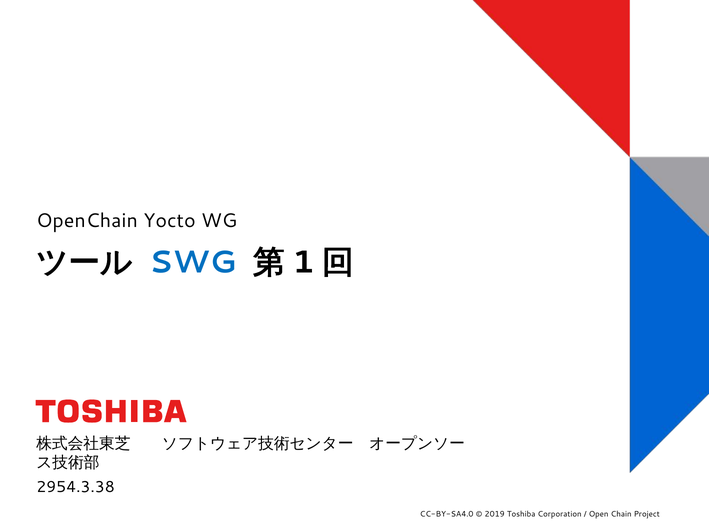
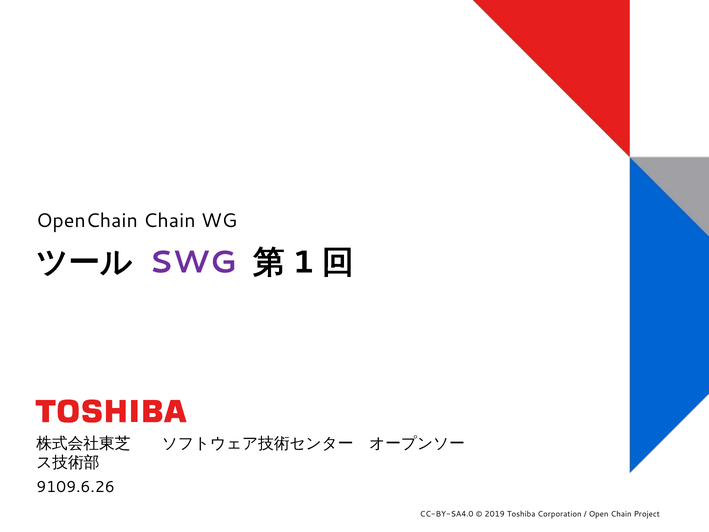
OpenChain Yocto: Yocto -> Chain (169, 221)
SWG colour: blue -> purple (193, 262)
2954.3.38: 2954.3.38 -> 9109.6.26 (76, 487)
